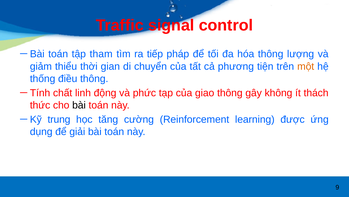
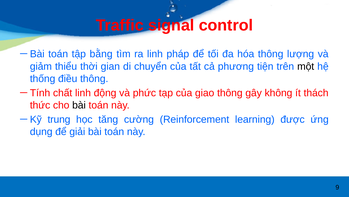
tham: tham -> bằng (101, 54)
ra tiếp: tiếp -> linh (155, 54)
một colour: orange -> black (306, 66)
